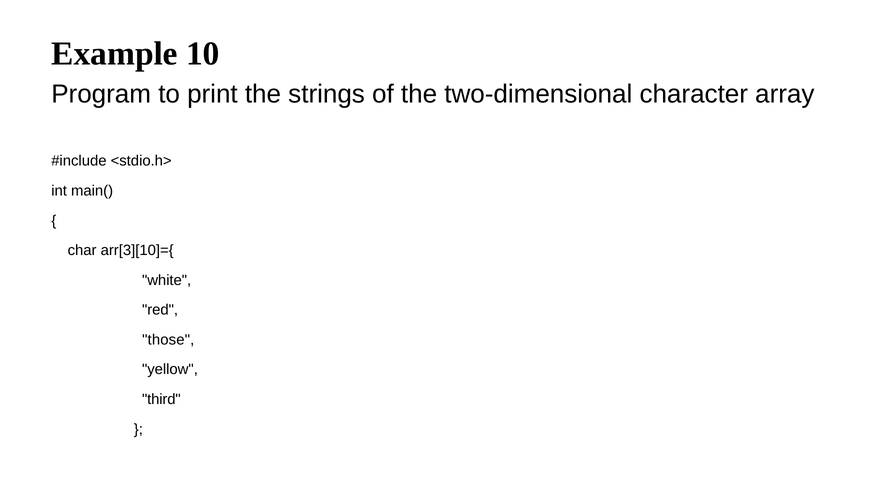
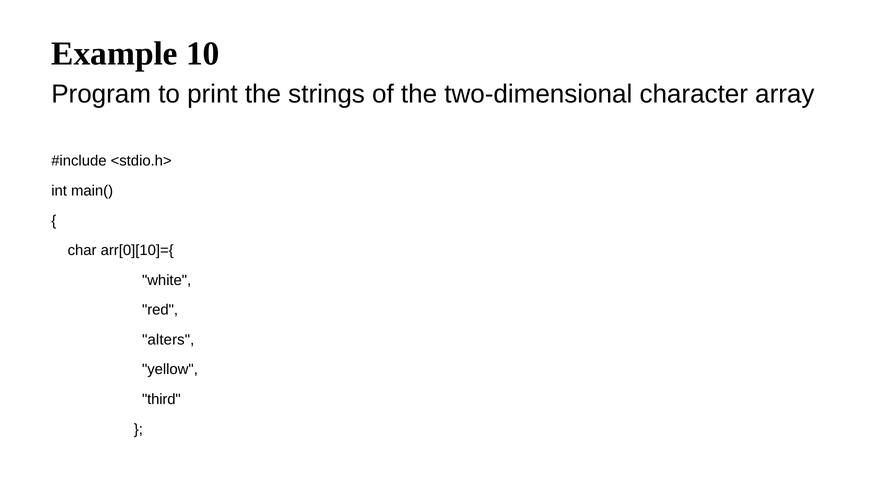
arr[3][10]={: arr[3][10]={ -> arr[0][10]={ (137, 250)
those: those -> alters (168, 340)
